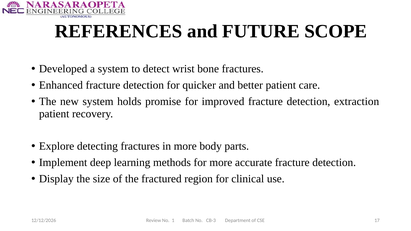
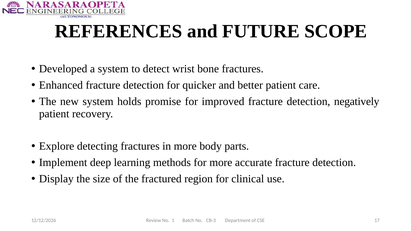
extraction: extraction -> negatively (357, 102)
